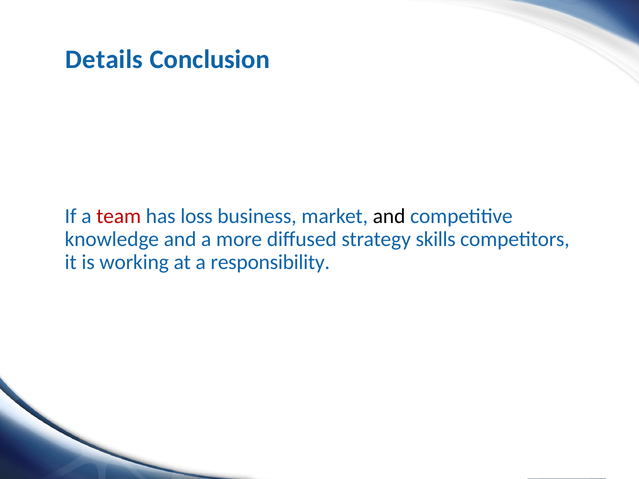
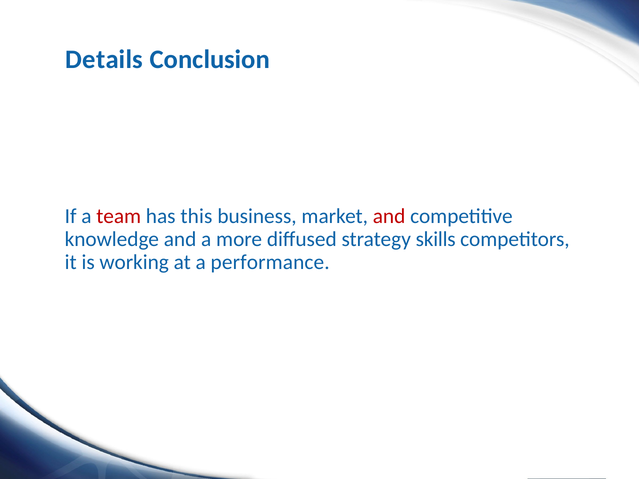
loss: loss -> this (196, 216)
and colour: black -> red (389, 216)
responsibility: responsibility -> performance (270, 262)
